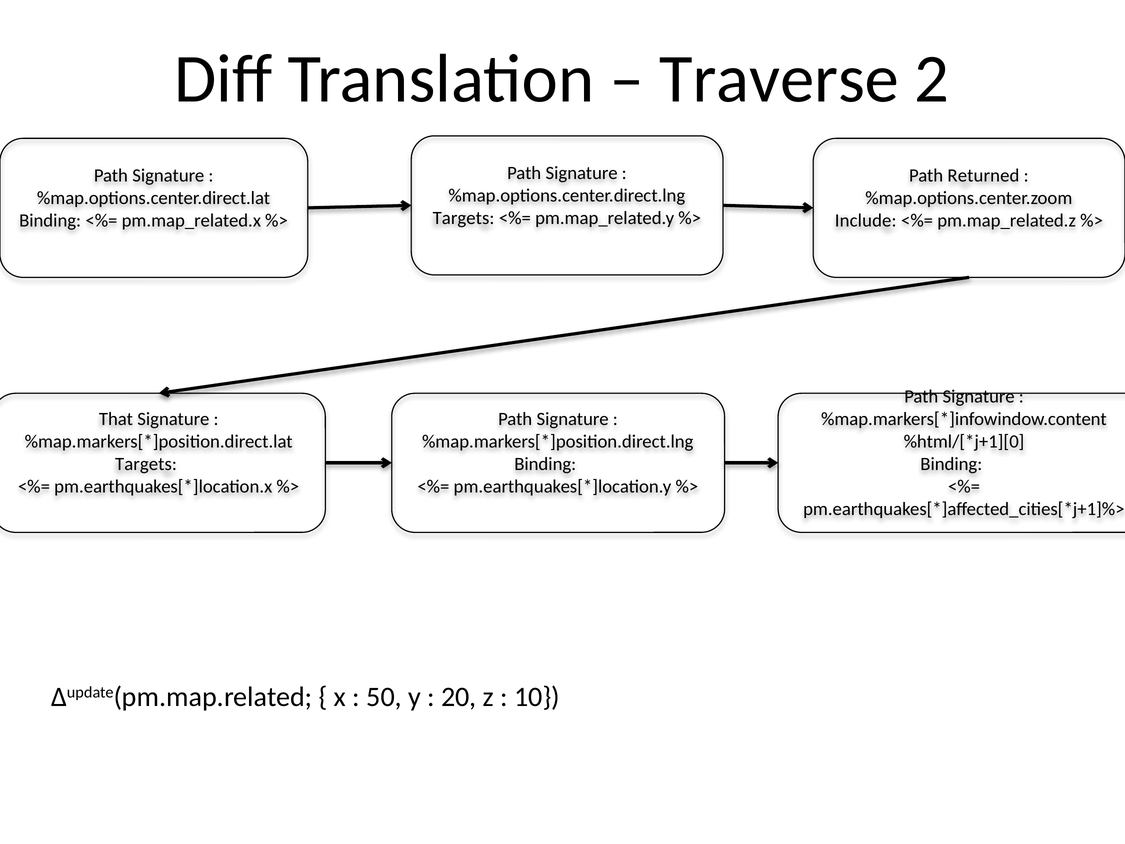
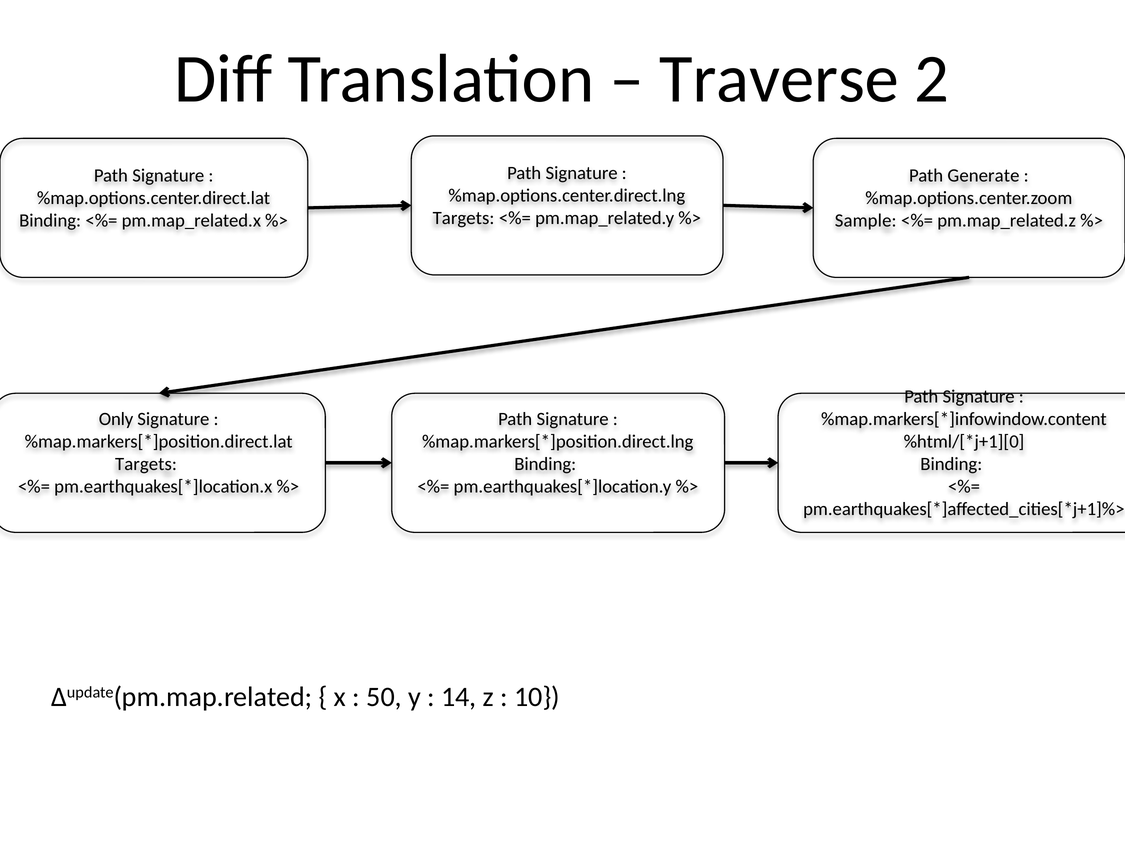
Returned: Returned -> Generate (983, 175)
Include: Include -> Sample (866, 220)
That: That -> Only (116, 419)
20: 20 -> 14 (459, 697)
